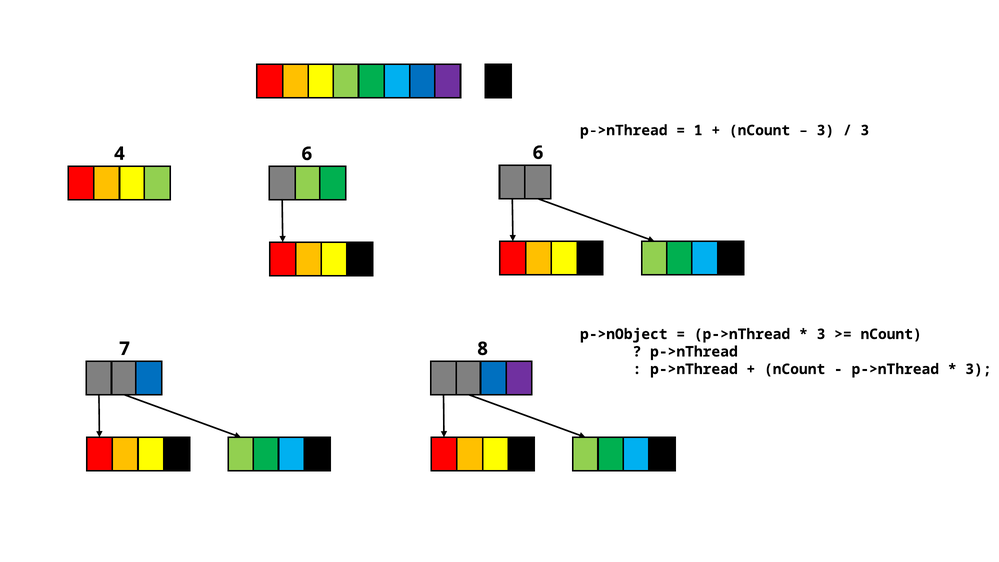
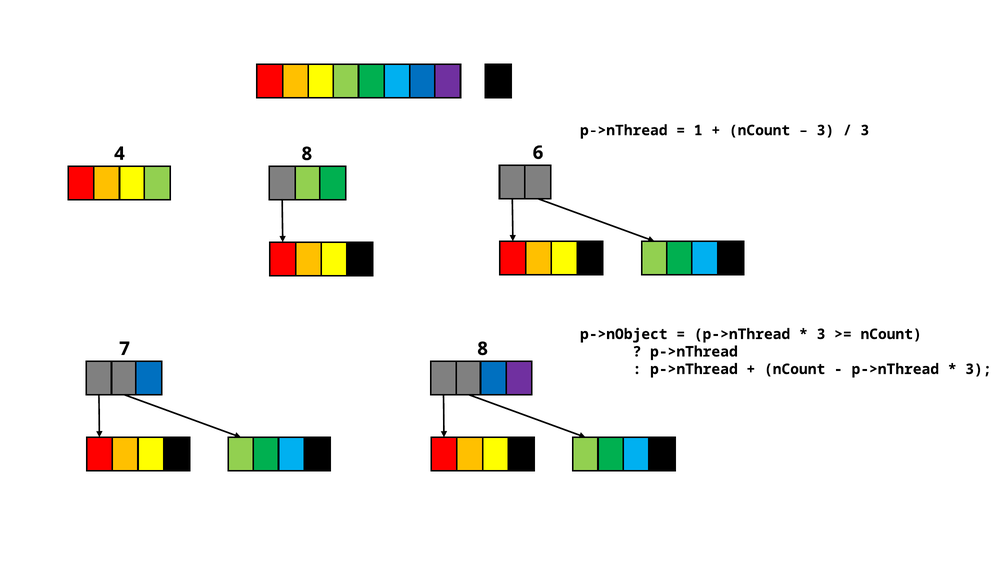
4 6: 6 -> 8 (307, 154)
